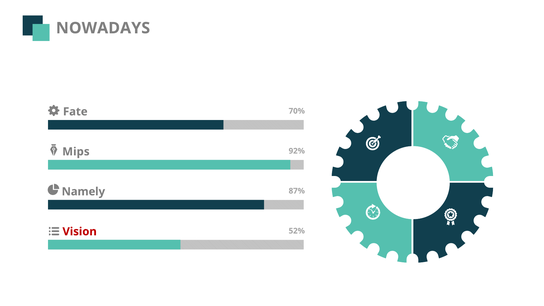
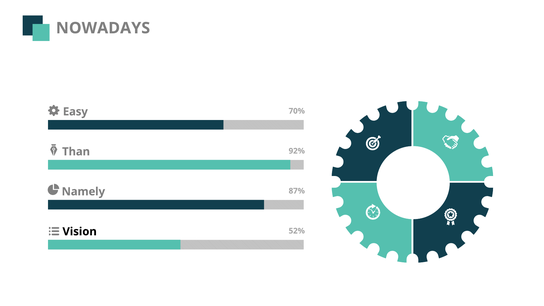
Fate: Fate -> Easy (75, 112)
Mips: Mips -> Than (76, 152)
Vision colour: red -> black (80, 232)
